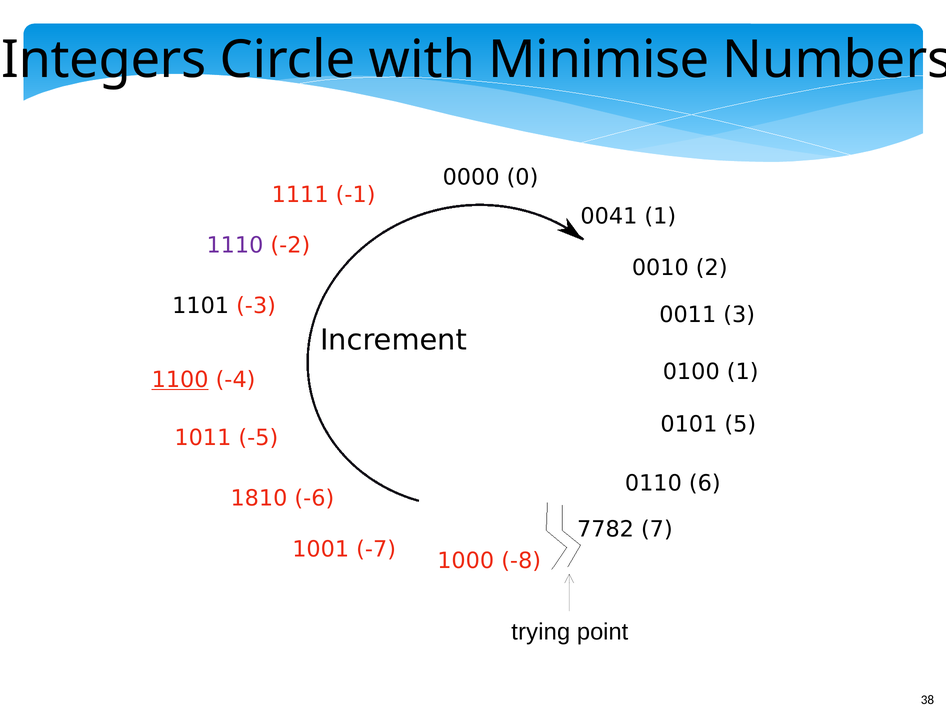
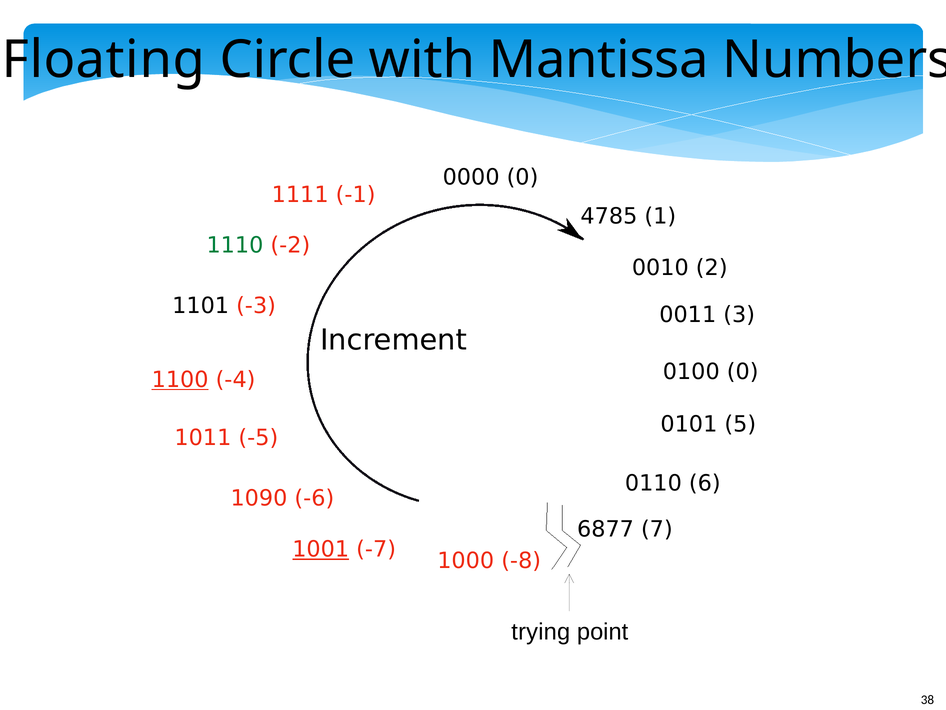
Integers: Integers -> Floating (103, 60)
Minimise: Minimise -> Mantissa (599, 60)
0041: 0041 -> 4785 (609, 216)
1110 colour: purple -> green (235, 245)
0100 1: 1 -> 0 (743, 372)
1810: 1810 -> 1090 (259, 498)
7782: 7782 -> 6877 (606, 529)
1001 underline: none -> present (321, 549)
